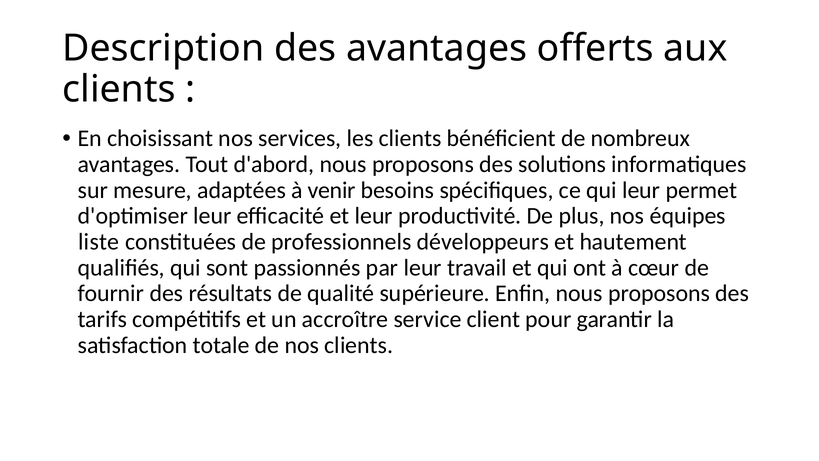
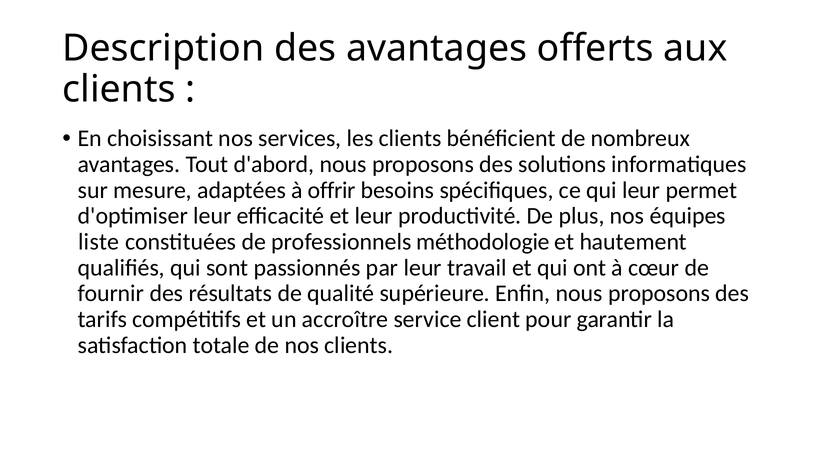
venir: venir -> offrir (332, 190)
développeurs: développeurs -> méthodologie (483, 242)
